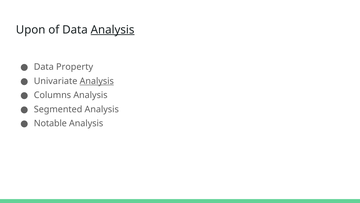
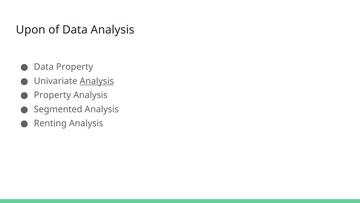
Analysis underline: present -> none (113, 30)
Columns: Columns -> Property (52, 95)
Notable: Notable -> Renting (50, 123)
